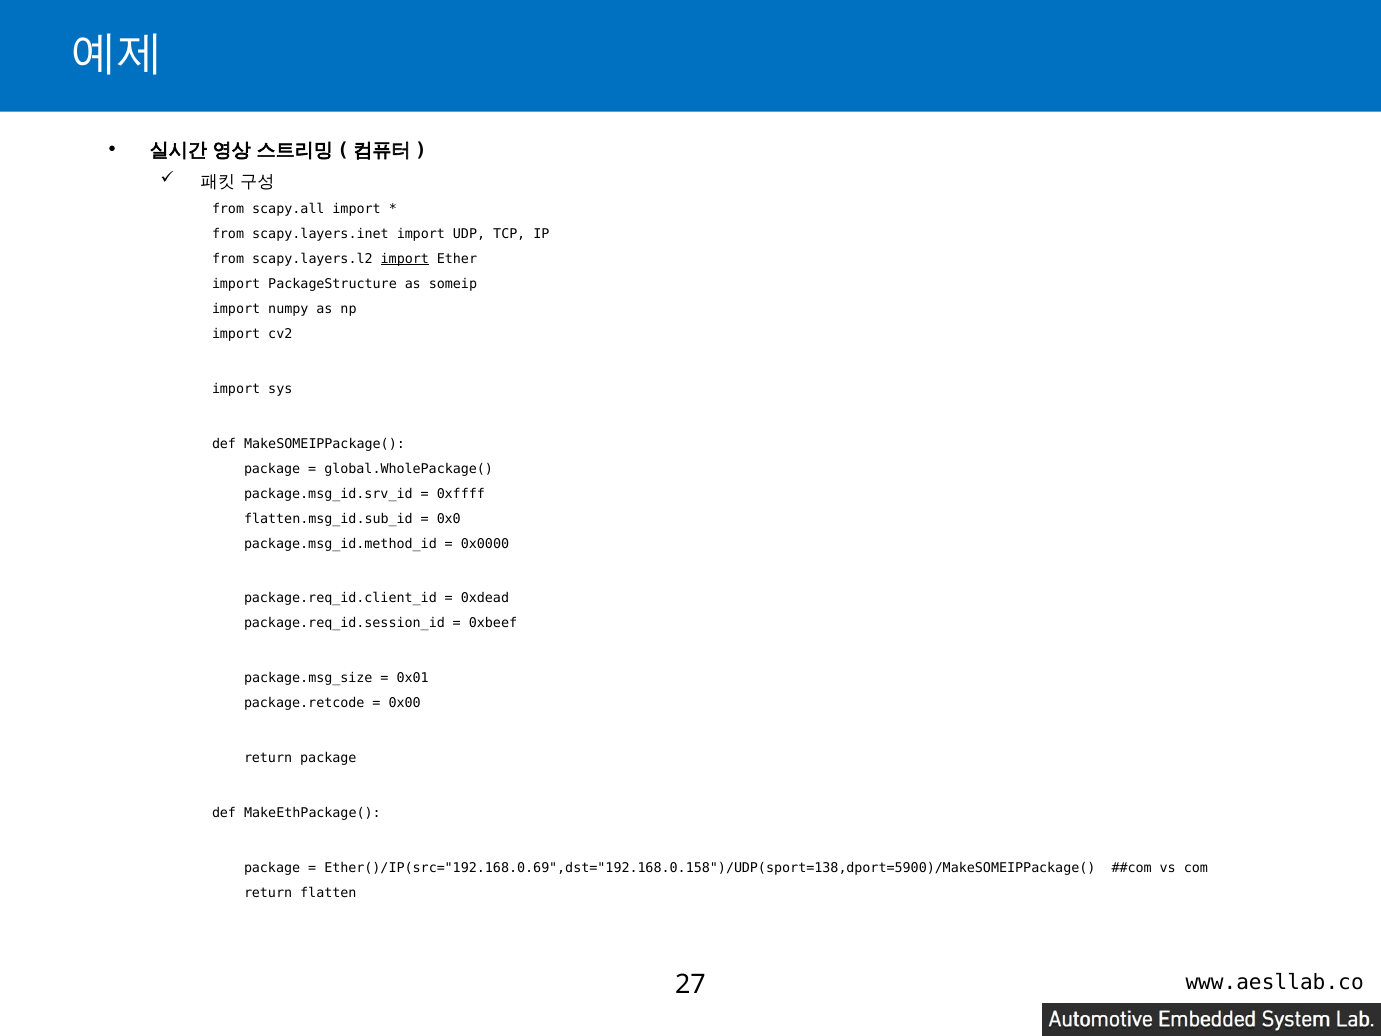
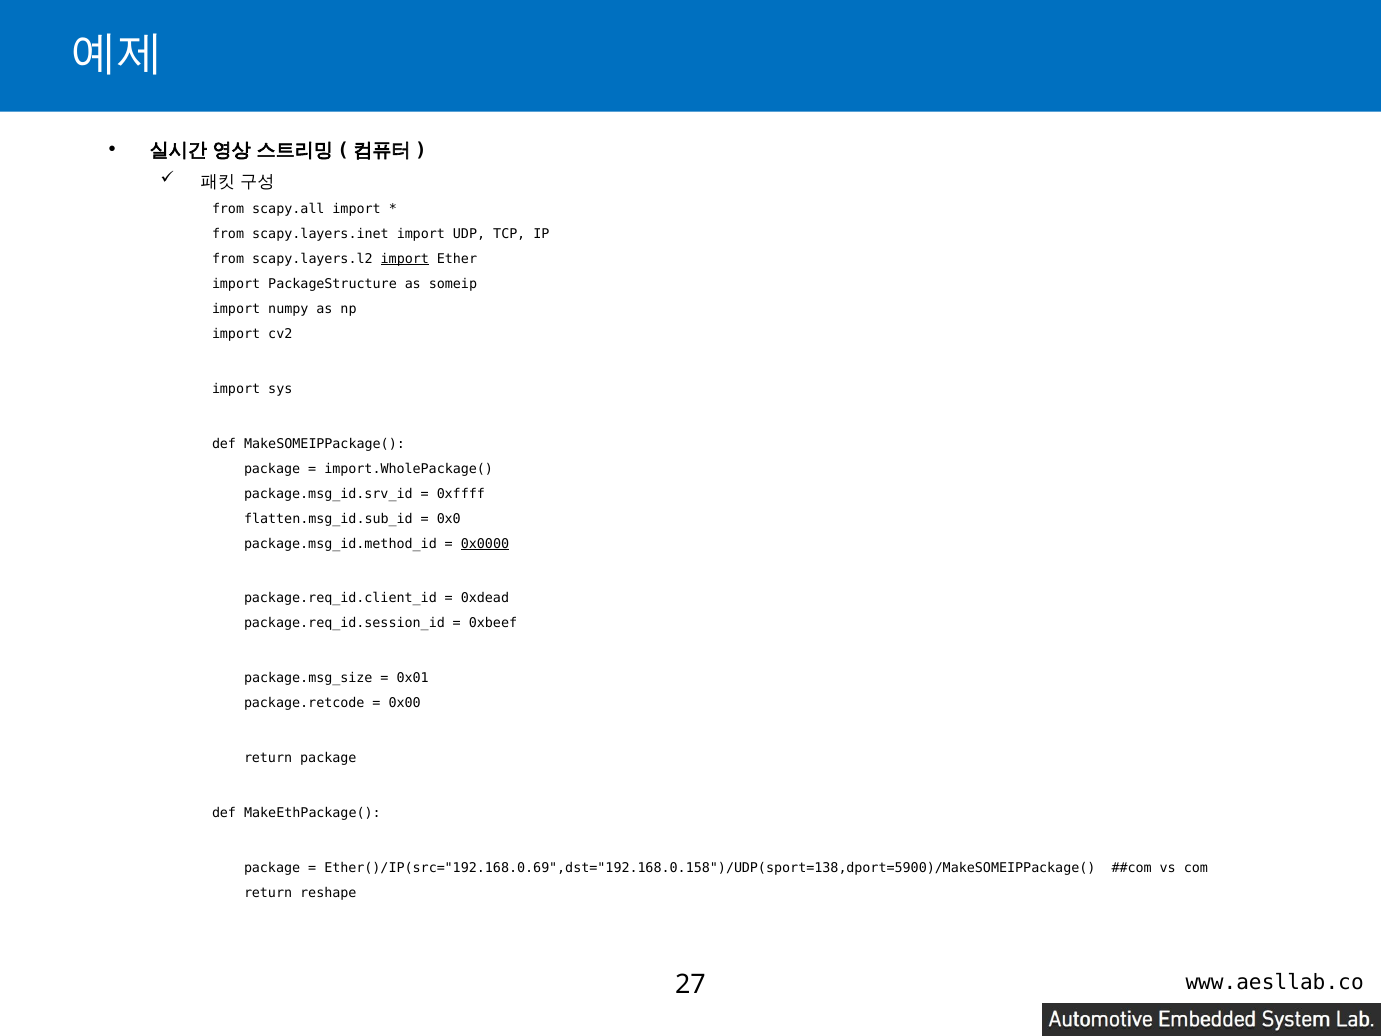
global.WholePackage(: global.WholePackage( -> import.WholePackage( (409, 468)
0x0000 underline: none -> present (485, 544)
flatten: flatten -> reshape (328, 893)
